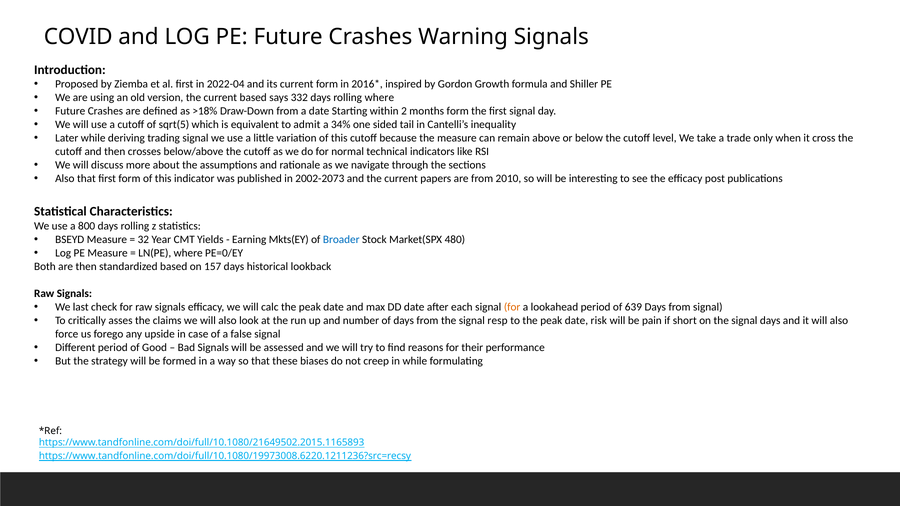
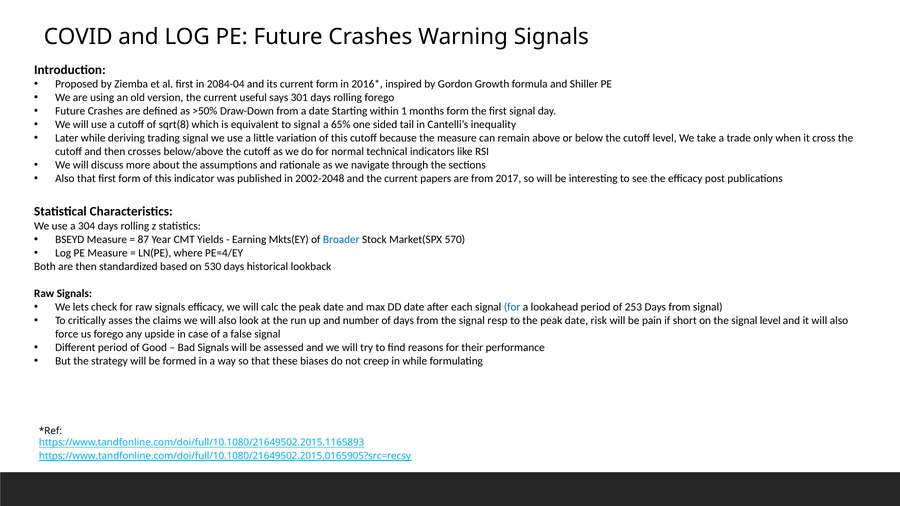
2022-04: 2022-04 -> 2084-04 (226, 84)
current based: based -> useful (253, 98)
332: 332 -> 301 (299, 98)
rolling where: where -> forego (379, 98)
>18%: >18% -> >50% (205, 111)
2: 2 -> 1 (404, 111)
sqrt(5: sqrt(5 -> sqrt(8 (174, 125)
to admit: admit -> signal (307, 125)
34%: 34% -> 65% (341, 125)
2002-2073: 2002-2073 -> 2002-2048 (320, 179)
2010: 2010 -> 2017 (508, 179)
800: 800 -> 304 (87, 226)
32: 32 -> 87 (143, 240)
480: 480 -> 570 (455, 240)
PE=0/EY: PE=0/EY -> PE=4/EY (224, 253)
157: 157 -> 530 (213, 267)
last: last -> lets (81, 307)
for colour: orange -> blue (512, 307)
639: 639 -> 253 (633, 307)
signal days: days -> level (770, 321)
https://www.tandfonline.com/doi/full/10.1080/19973008.6220.1211236?src=recsy: https://www.tandfonline.com/doi/full/10.1080/19973008.6220.1211236?src=recsy -> https://www.tandfonline.com/doi/full/10.1080/21649502.2015.0165905?src=recsy (225, 456)
